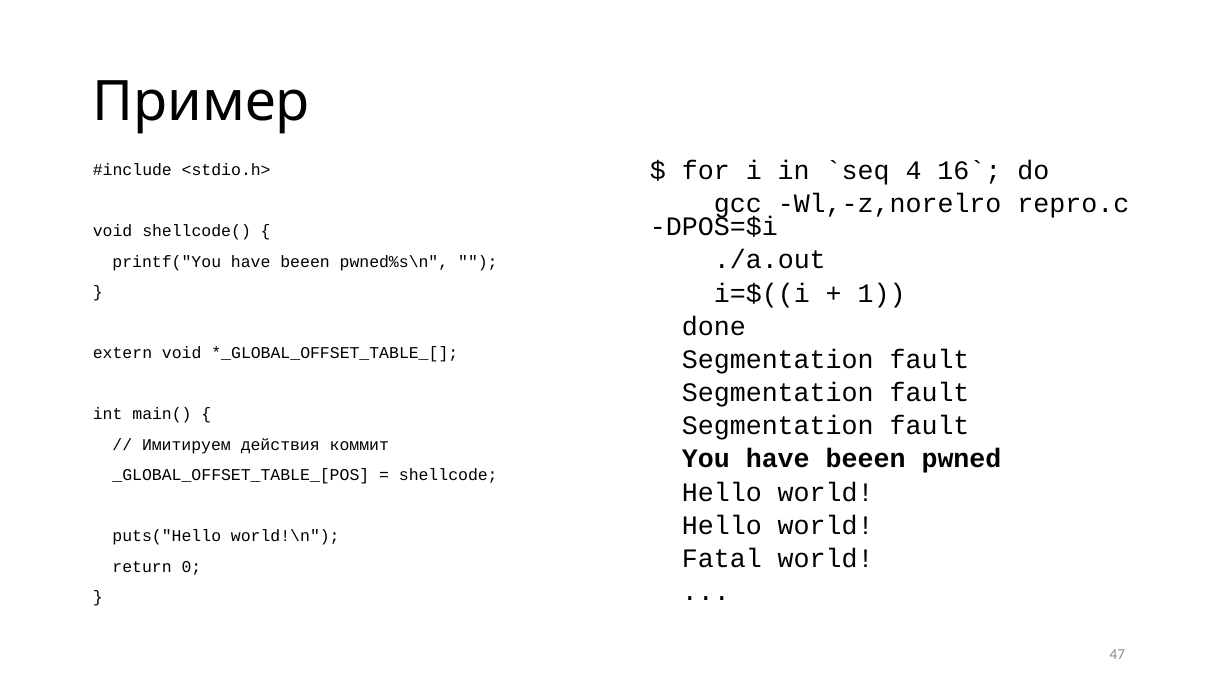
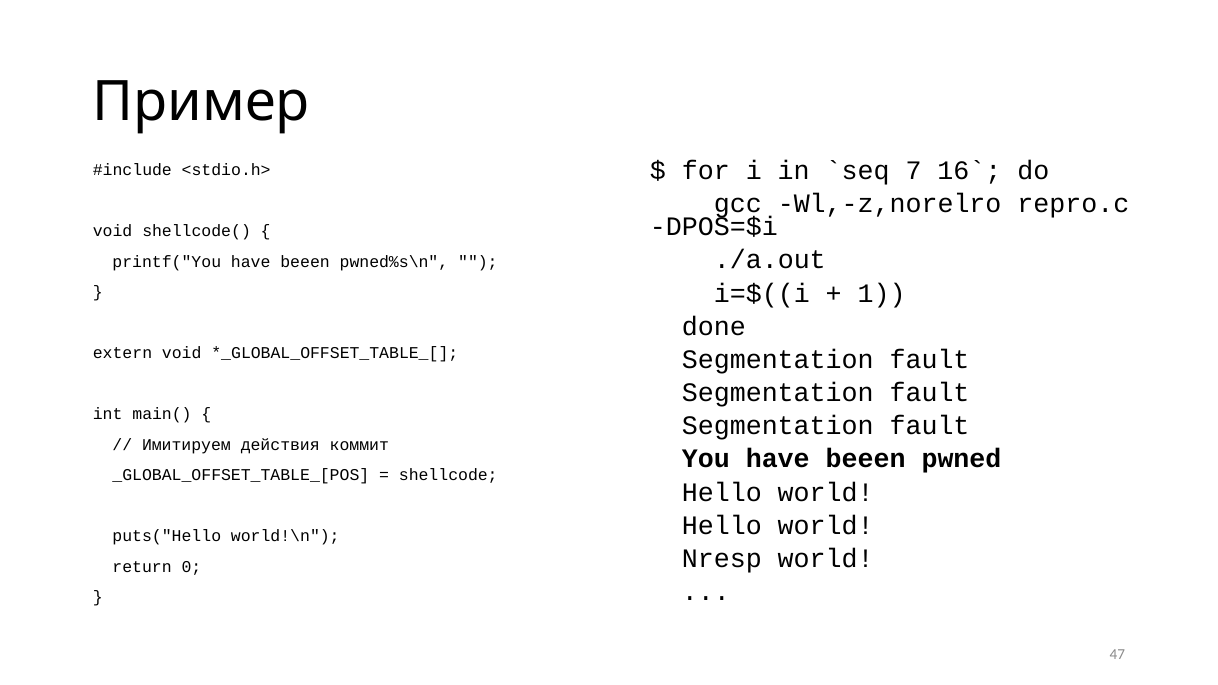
4: 4 -> 7 (914, 171)
Fatal: Fatal -> Nresp (722, 559)
